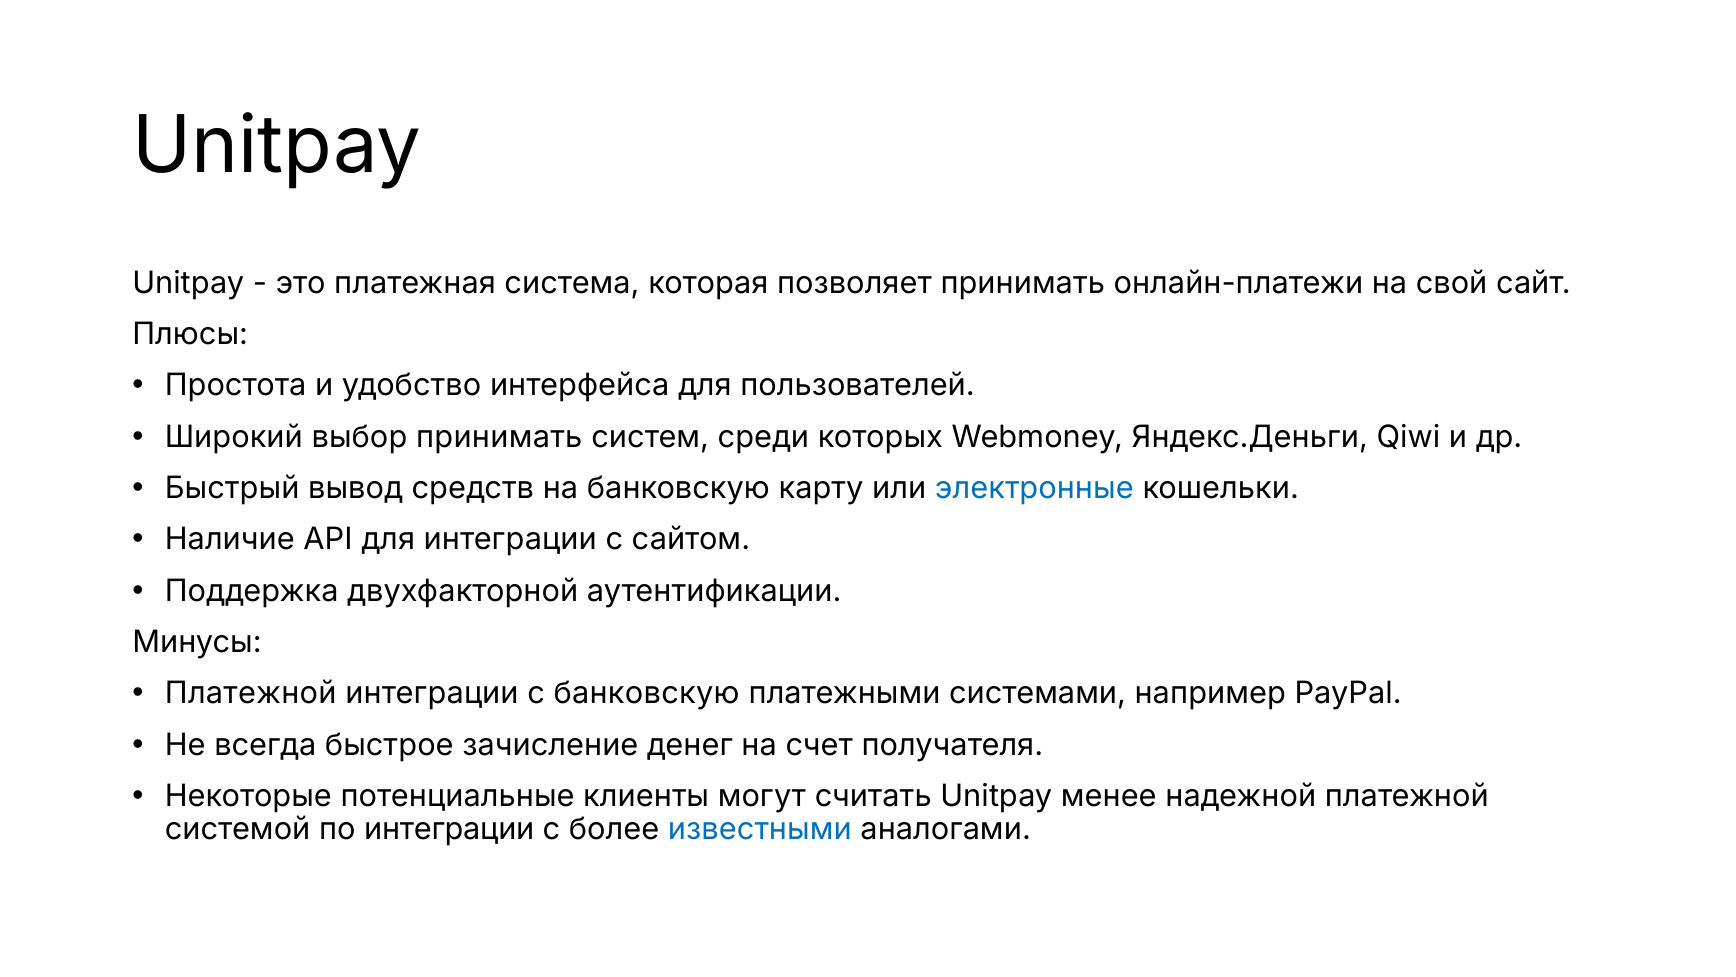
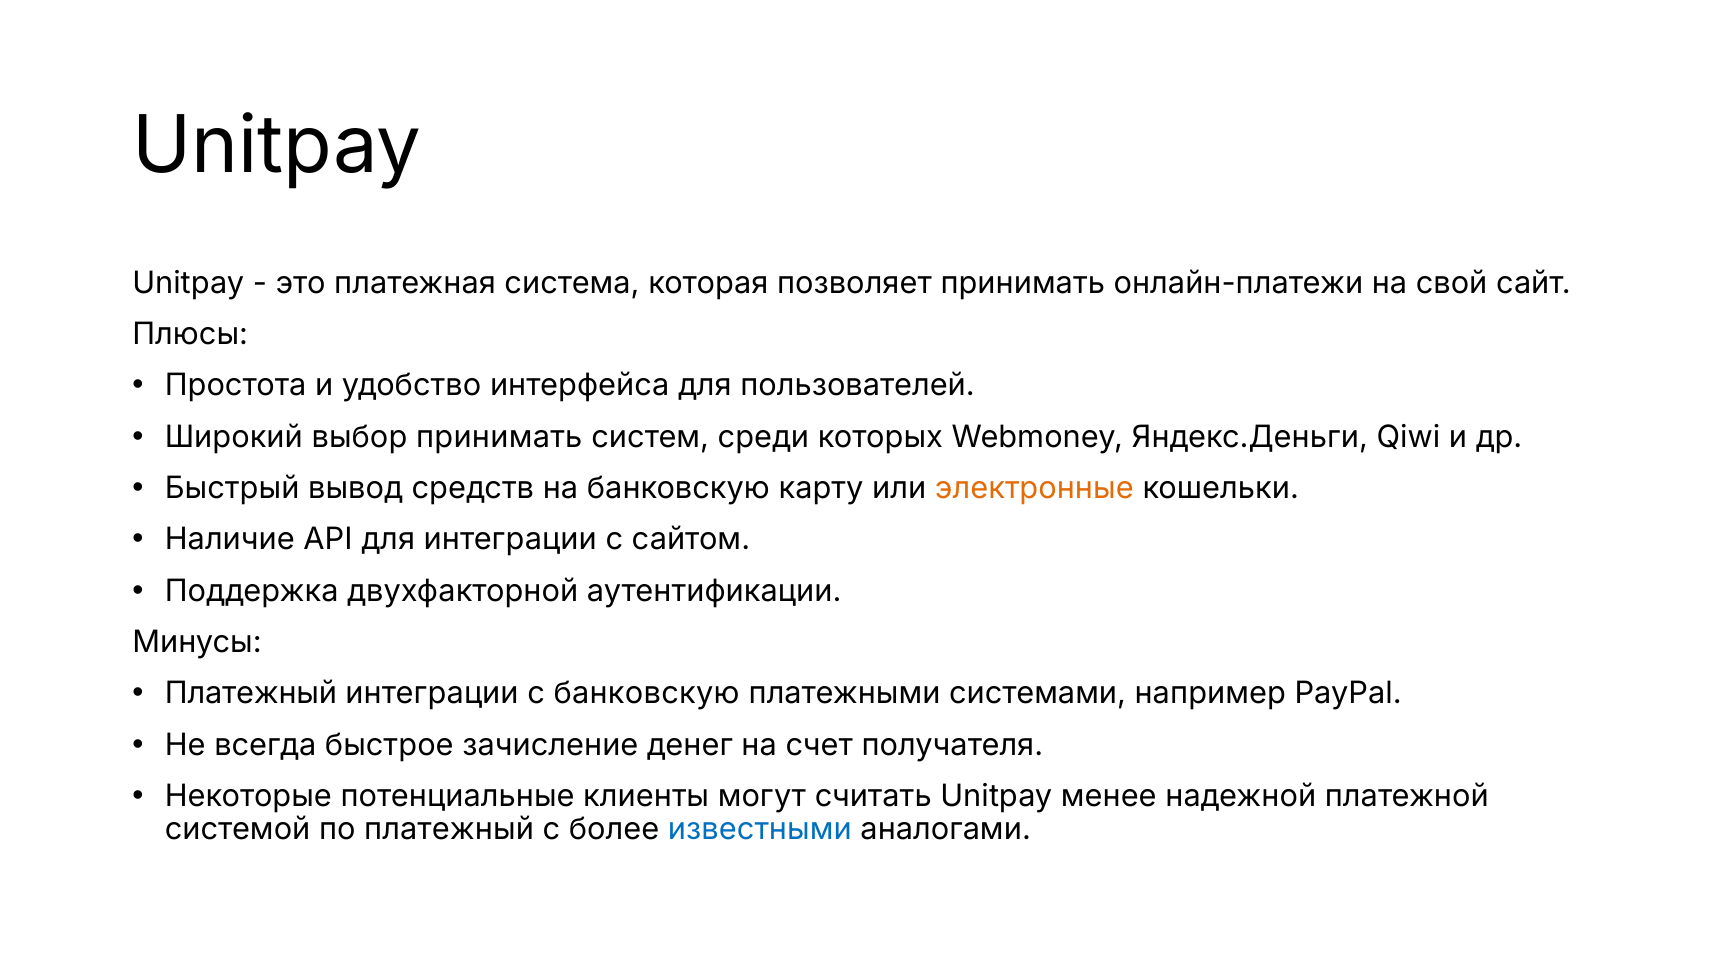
электронные colour: blue -> orange (1034, 488)
Платежной: Платежной -> Платежный (251, 693)
по интеграции: интеграции -> платежный (449, 829)
